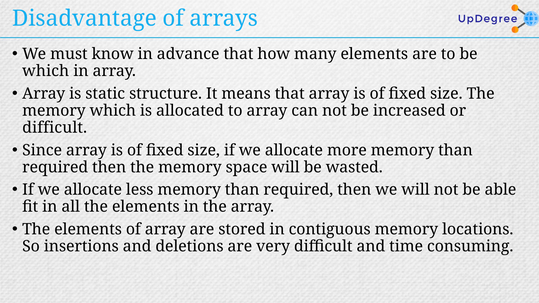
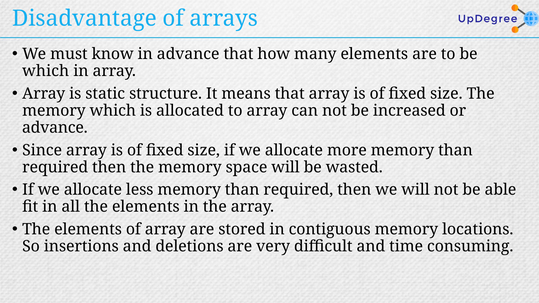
difficult: difficult -> advance (55, 128)
